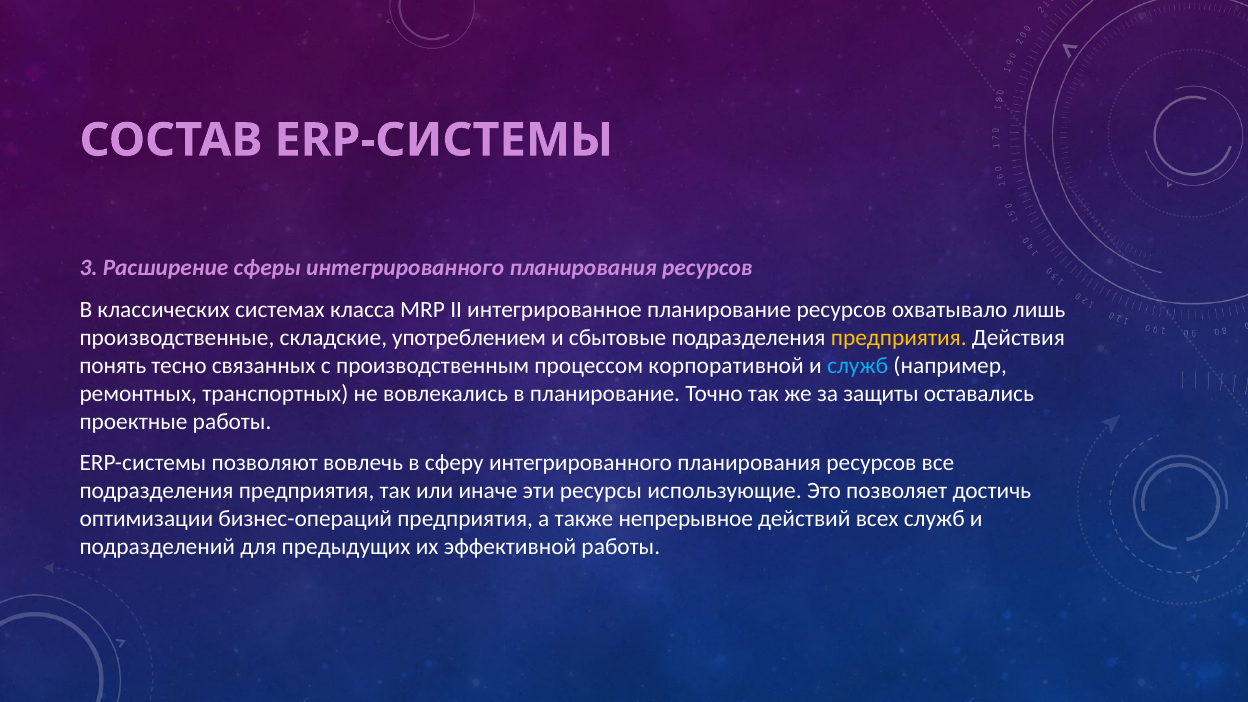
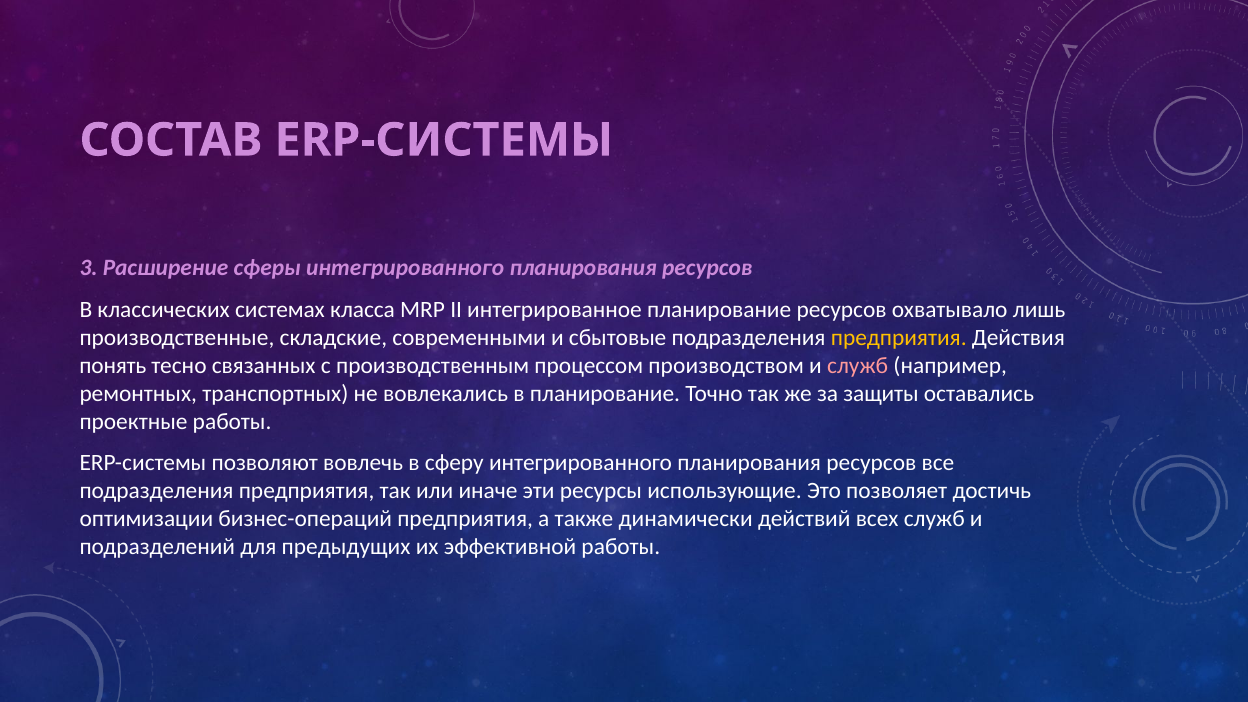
употреблением: употреблением -> современными (469, 337)
корпоративной: корпоративной -> производством (726, 365)
служб colour: light blue -> pink (858, 365)
непрерывное: непрерывное -> динамически (686, 519)
